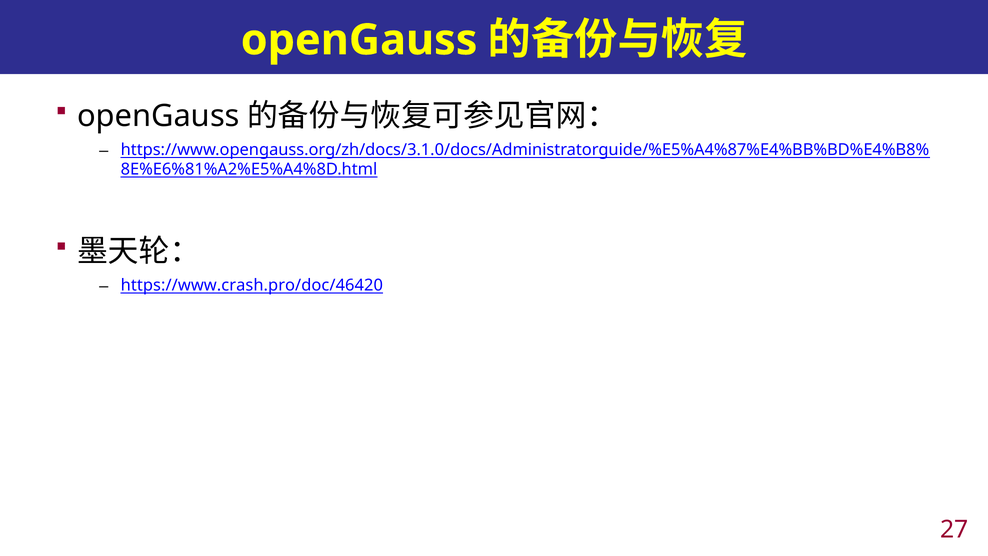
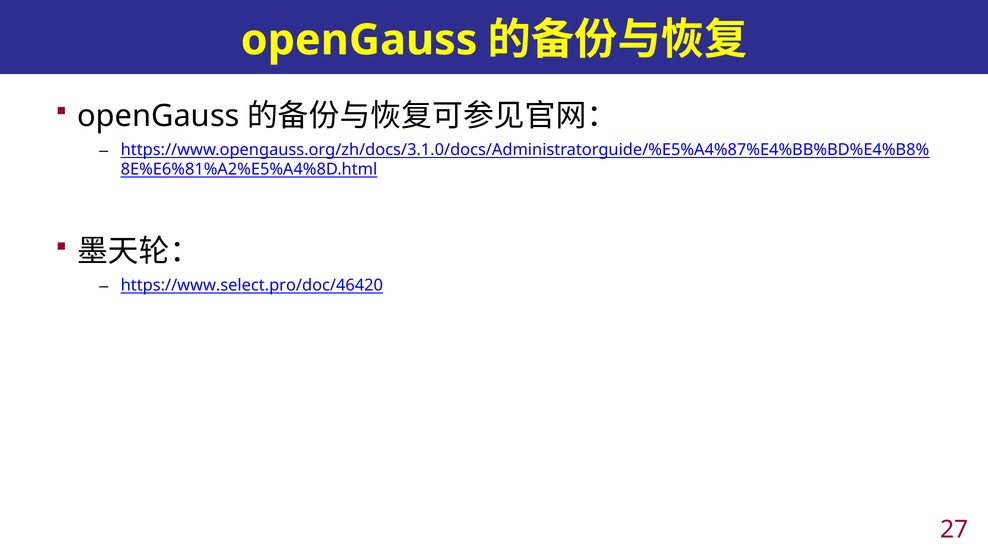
https://www.crash.pro/doc/46420: https://www.crash.pro/doc/46420 -> https://www.select.pro/doc/46420 (252, 285)
